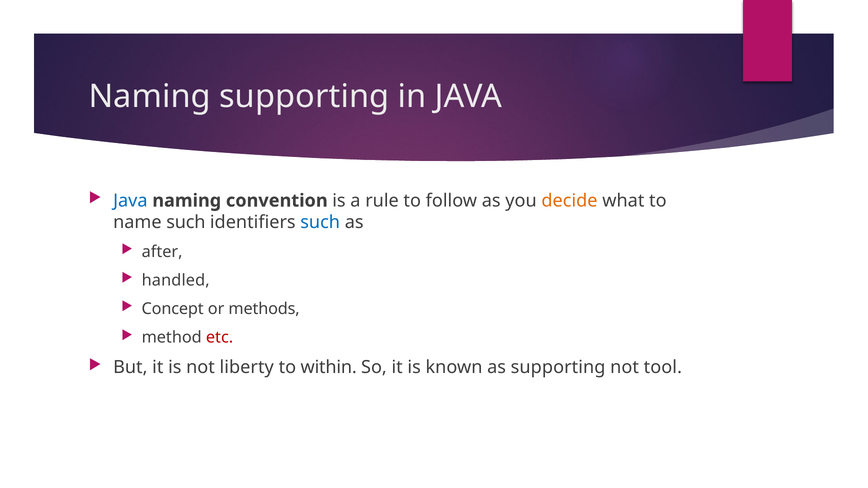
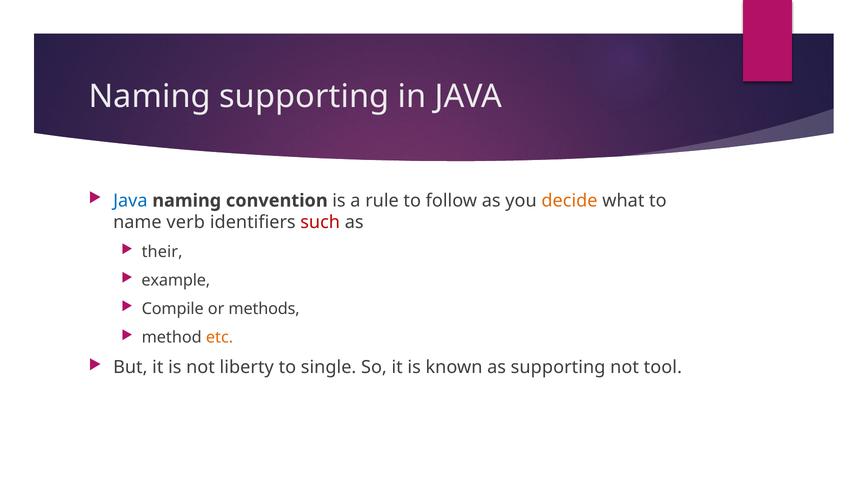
name such: such -> verb (186, 222)
such colour: blue -> red (320, 222)
after: after -> their (162, 252)
handled: handled -> example (176, 281)
Concept: Concept -> Compile (173, 309)
etc colour: red -> orange (220, 338)
within: within -> single (329, 368)
